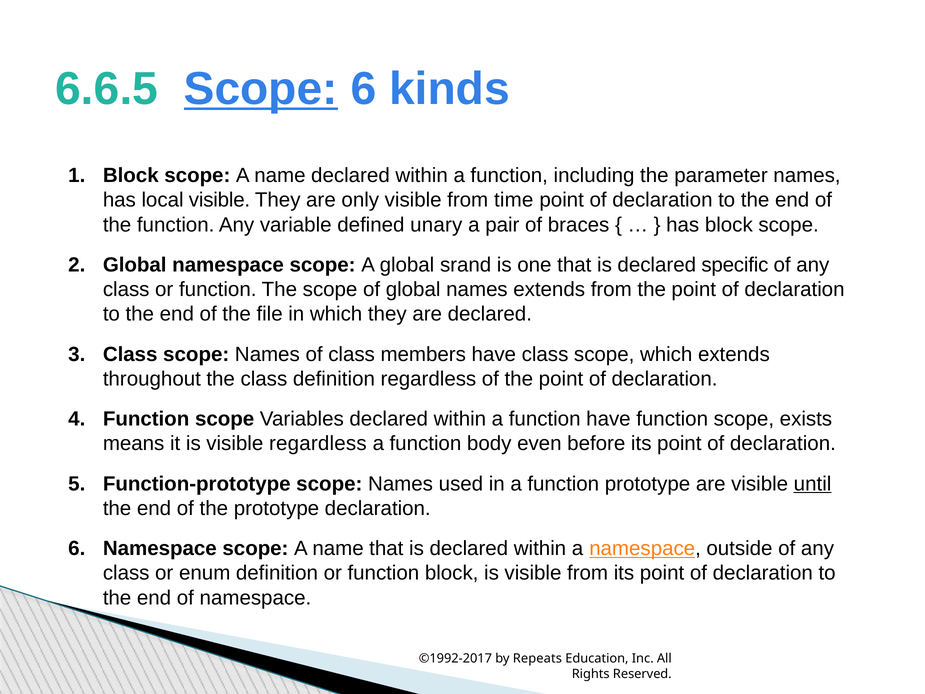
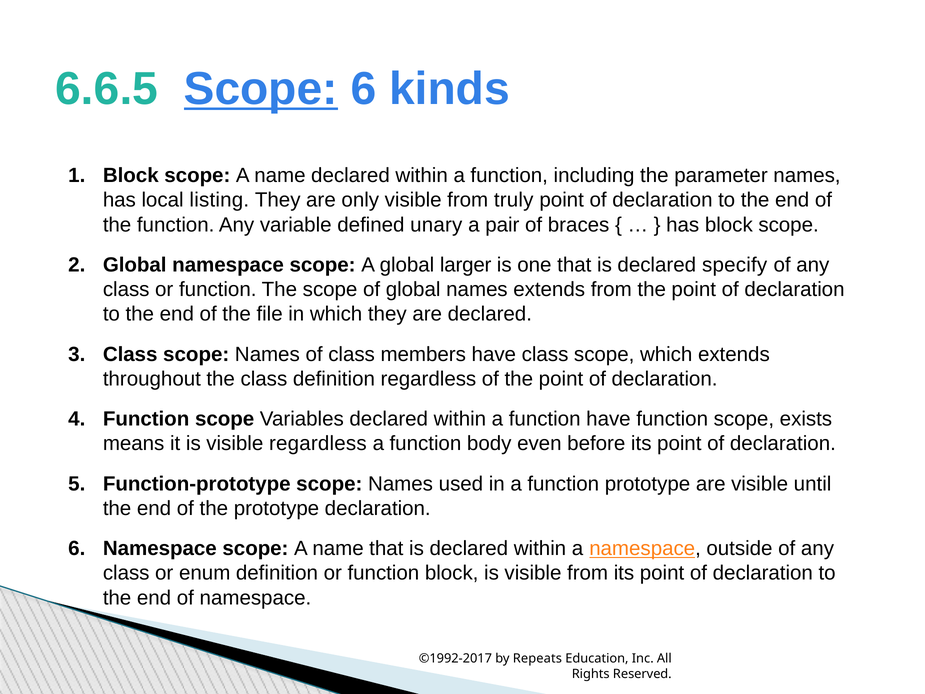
local visible: visible -> listing (219, 200)
time: time -> truly (514, 200)
srand: srand -> larger (466, 265)
specific: specific -> specify (735, 265)
until underline: present -> none (813, 484)
